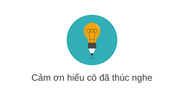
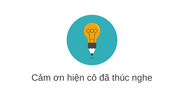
hiểu: hiểu -> hiện (76, 78)
